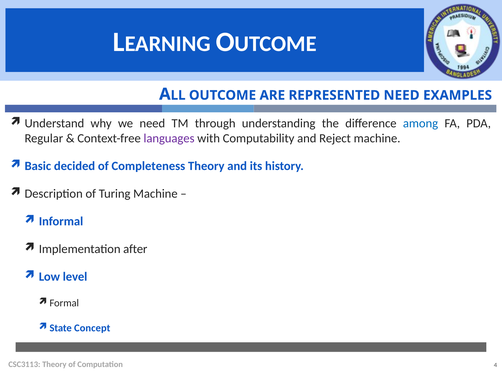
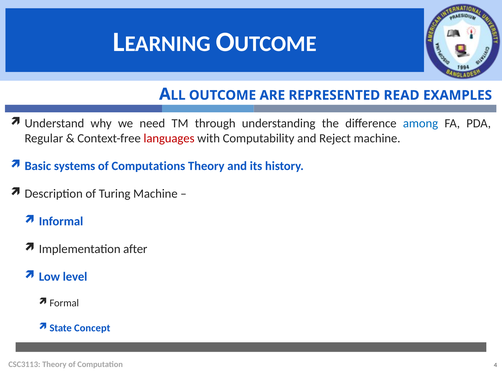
REPRESENTED NEED: NEED -> READ (402, 95)
languages colour: purple -> red (169, 138)
decided: decided -> systems (75, 166)
Completeness: Completeness -> Computations (148, 166)
